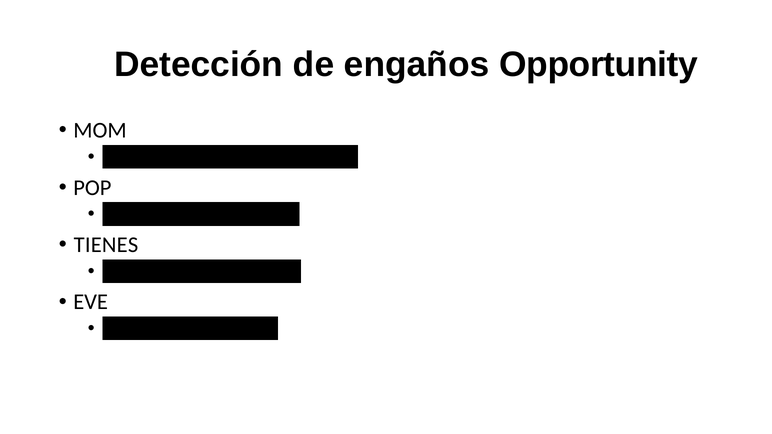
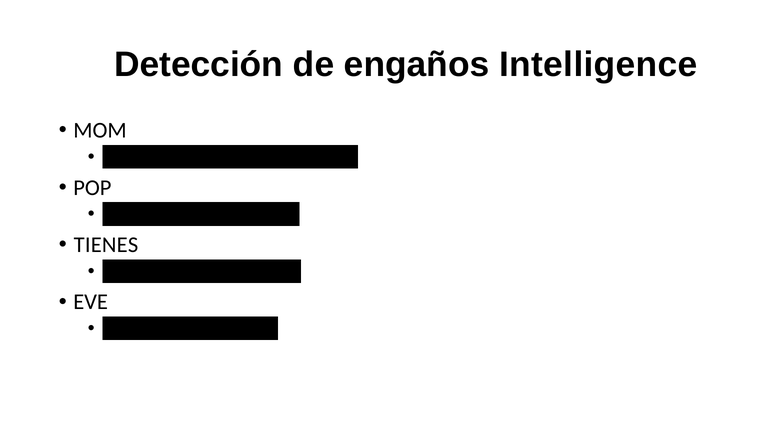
engaños Opportunity: Opportunity -> Intelligence (598, 65)
